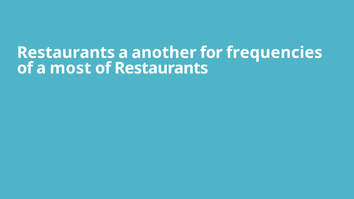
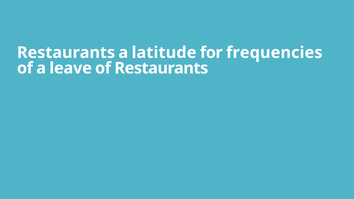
another: another -> latitude (164, 53)
most: most -> leave (71, 68)
